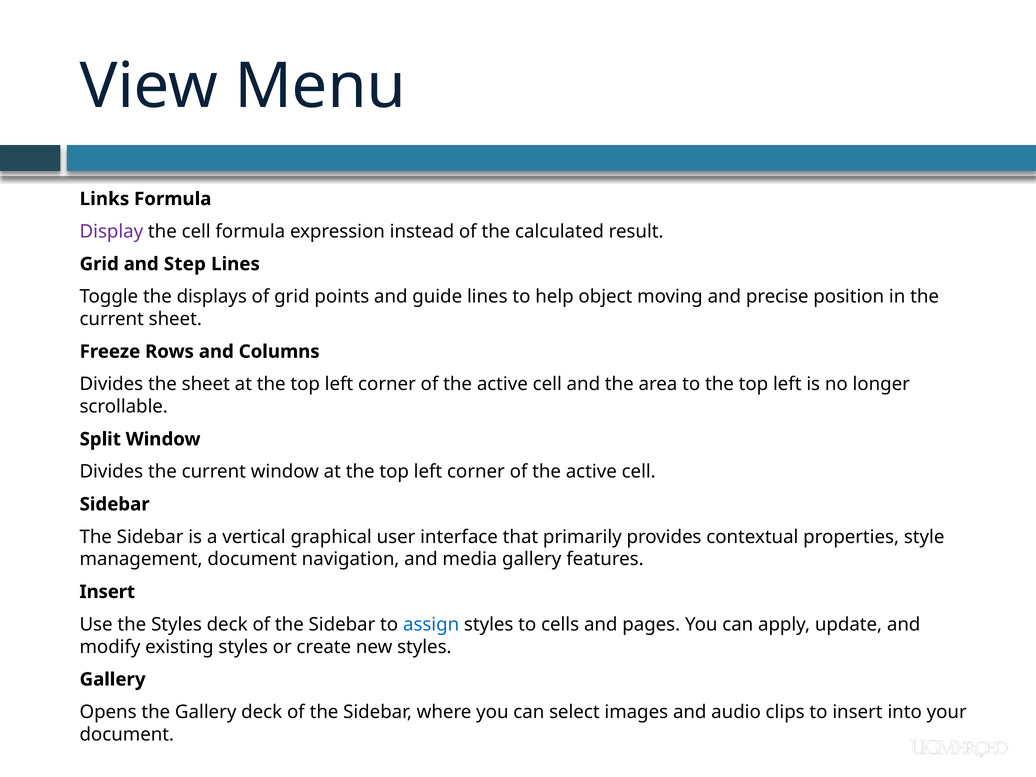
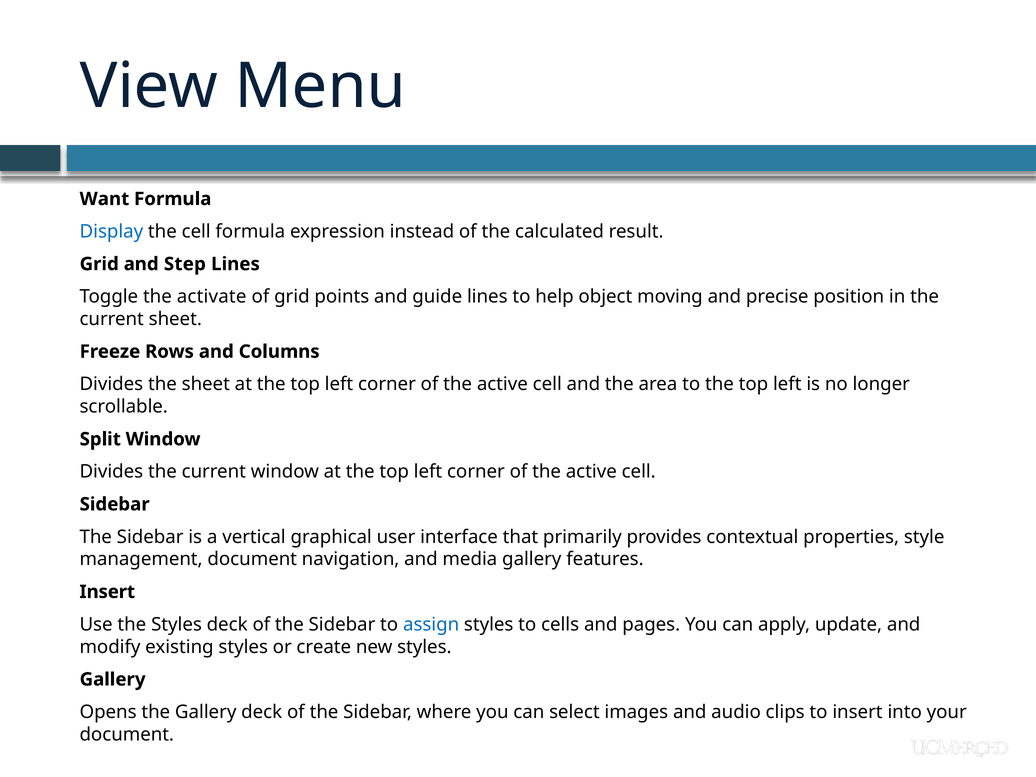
Links: Links -> Want (104, 199)
Display colour: purple -> blue (111, 231)
displays: displays -> activate (212, 297)
